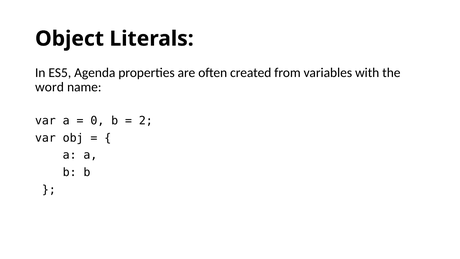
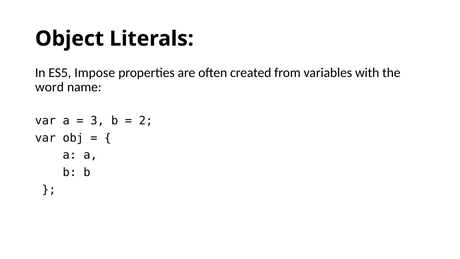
Agenda: Agenda -> Impose (95, 73)
0: 0 -> 3 (97, 121)
